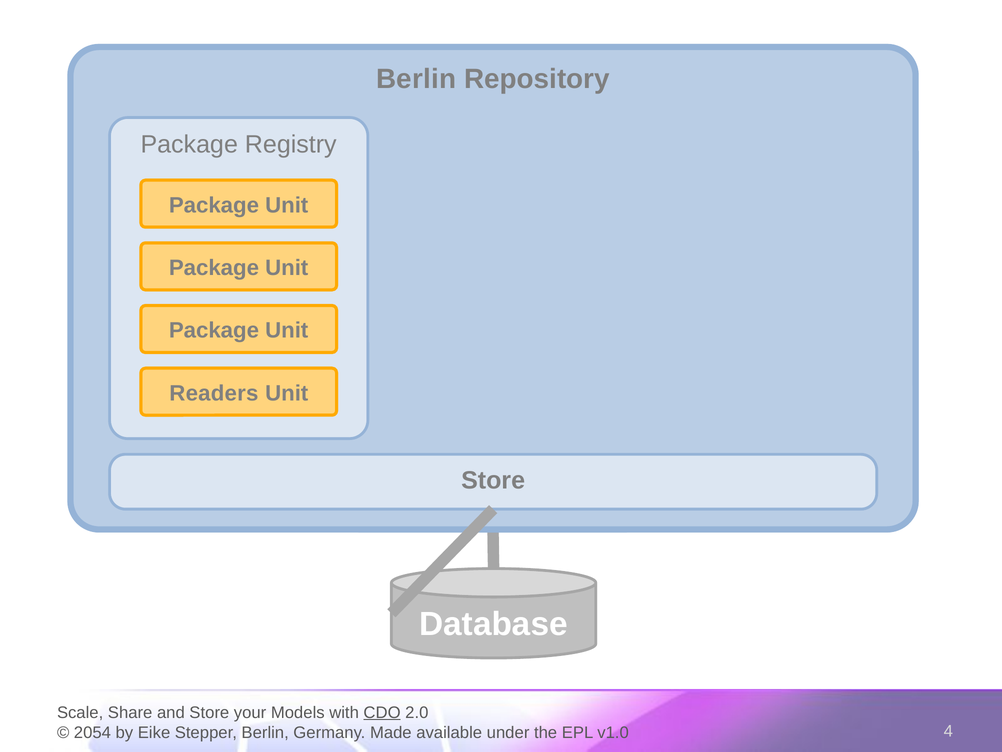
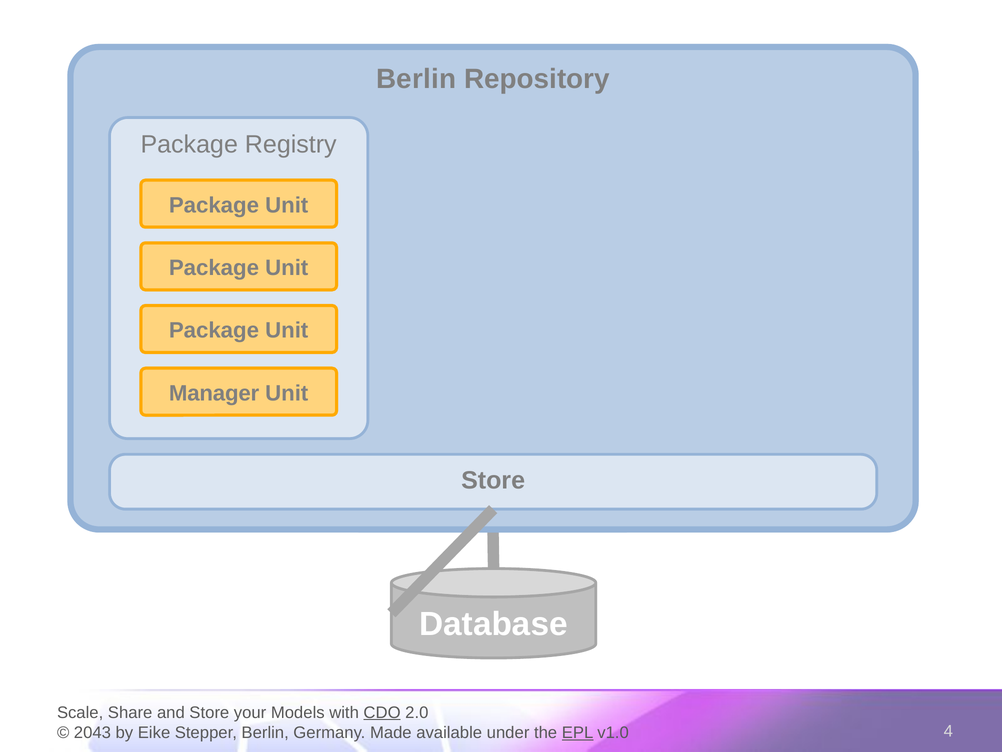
Readers: Readers -> Manager (214, 393)
2054: 2054 -> 2043 (92, 732)
EPL underline: none -> present (578, 732)
